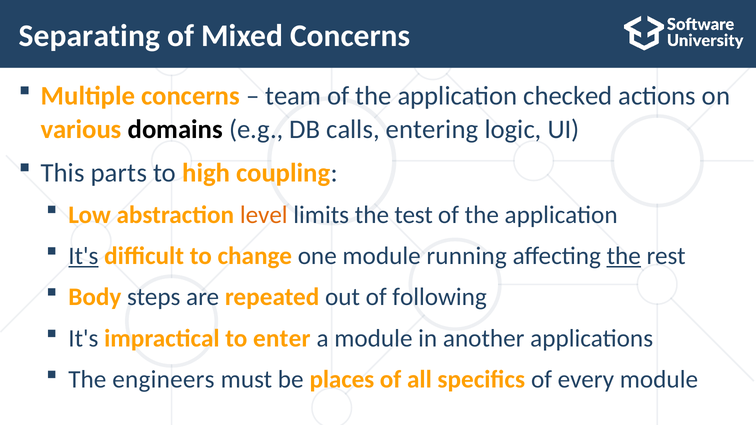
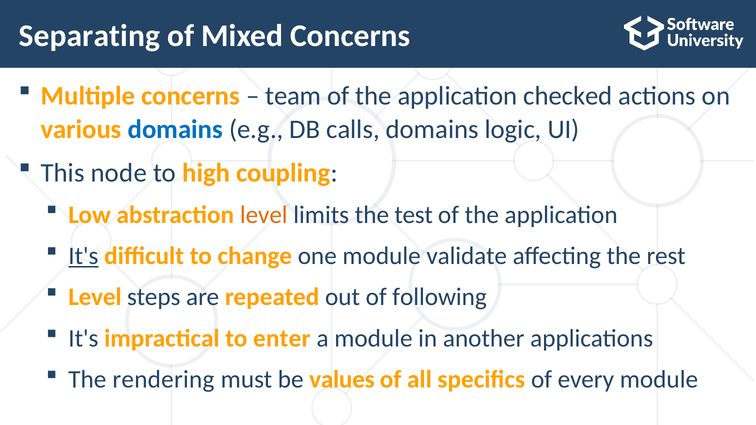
domains colour: black -> blue (175, 130)
calls entering: entering -> domains (432, 130)
parts: parts -> node (119, 173)
running: running -> validate (467, 256)
the underline: present -> none (624, 256)
Body: Body -> Level (95, 297)
engineers: engineers -> rendering (163, 380)
places: places -> values (342, 380)
